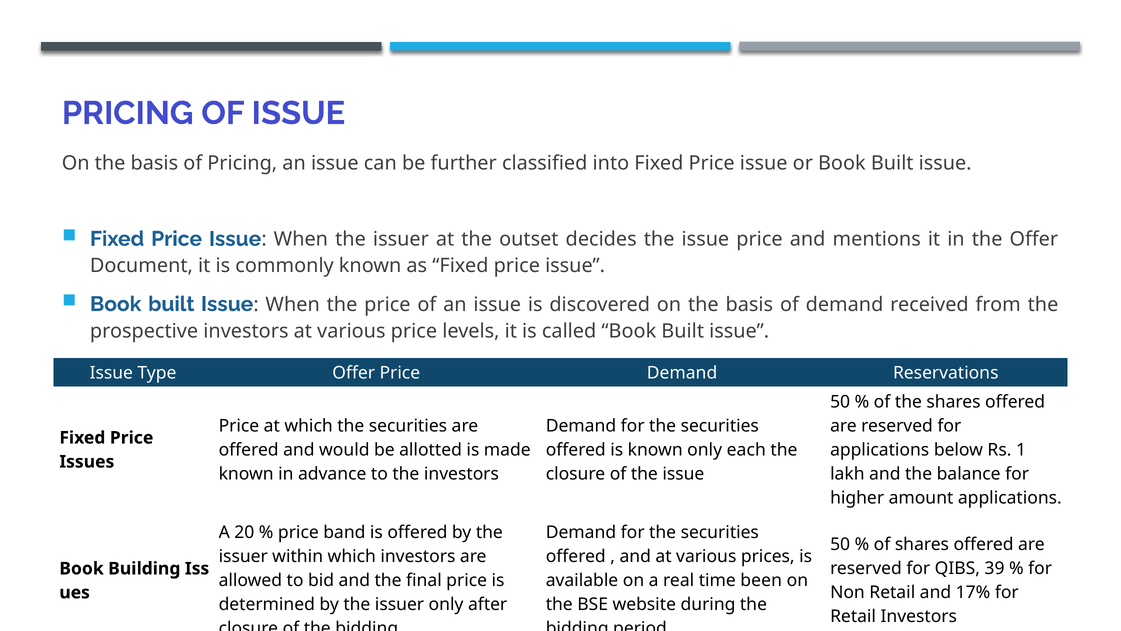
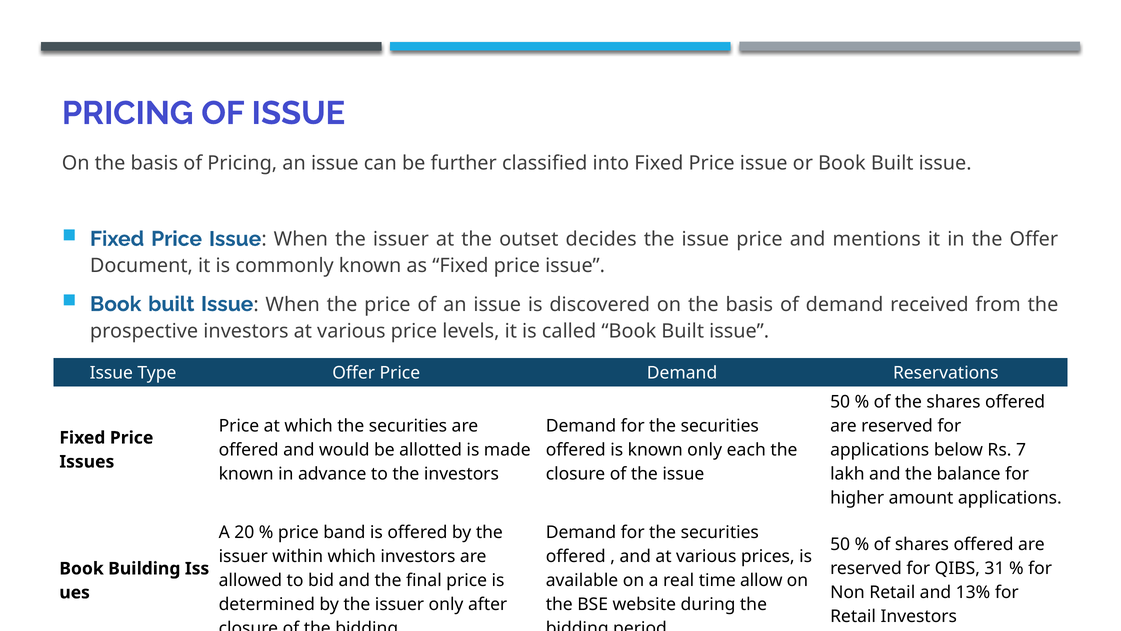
1: 1 -> 7 (1021, 450)
39: 39 -> 31 (995, 568)
been: been -> allow (761, 580)
17%: 17% -> 13% (973, 592)
